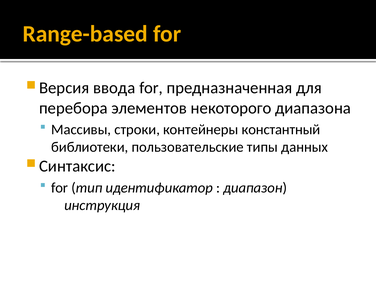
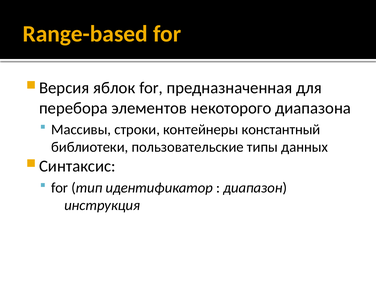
ввода: ввода -> яблок (114, 88)
